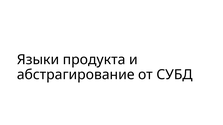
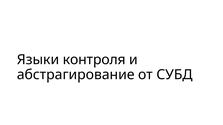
продукта: продукта -> контроля (94, 60)
